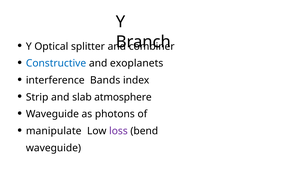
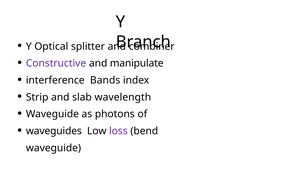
Constructive colour: blue -> purple (56, 63)
exoplanets: exoplanets -> manipulate (137, 63)
atmosphere: atmosphere -> wavelength (123, 97)
manipulate: manipulate -> waveguides (54, 131)
